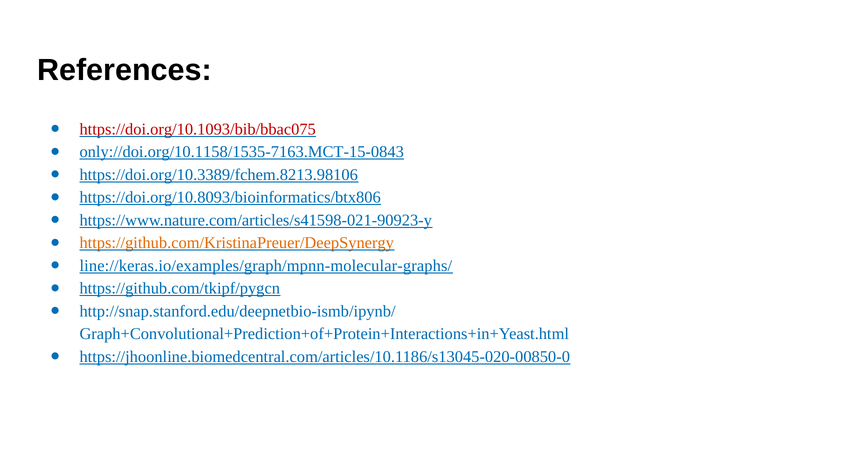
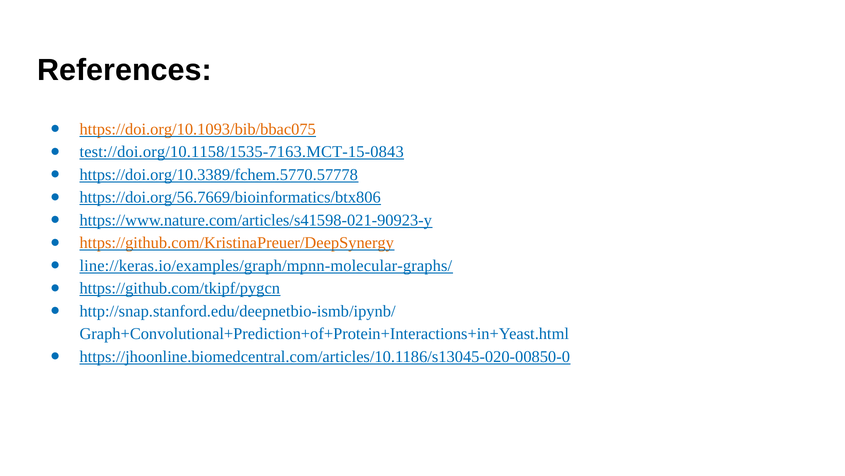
https://doi.org/10.1093/bib/bbac075 colour: red -> orange (198, 129)
only://doi.org/10.1158/1535-7163.MCT-15-0843: only://doi.org/10.1158/1535-7163.MCT-15-0843 -> test://doi.org/10.1158/1535-7163.MCT-15-0843 (242, 152)
https://doi.org/10.3389/fchem.8213.98106: https://doi.org/10.3389/fchem.8213.98106 -> https://doi.org/10.3389/fchem.5770.57778 (219, 174)
https://doi.org/10.8093/bioinformatics/btx806: https://doi.org/10.8093/bioinformatics/btx806 -> https://doi.org/56.7669/bioinformatics/btx806 (230, 197)
